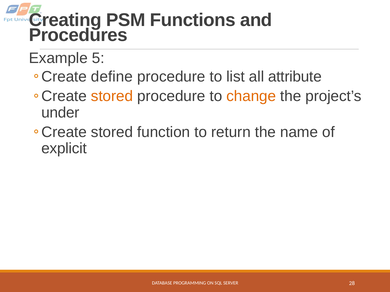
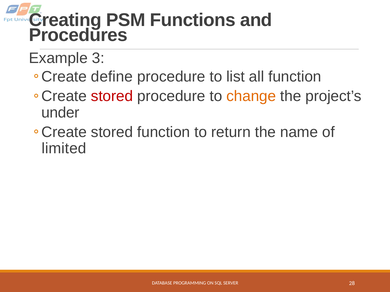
5: 5 -> 3 (98, 58)
all attribute: attribute -> function (295, 77)
stored colour: orange -> red (112, 96)
explicit: explicit -> limited (64, 149)
